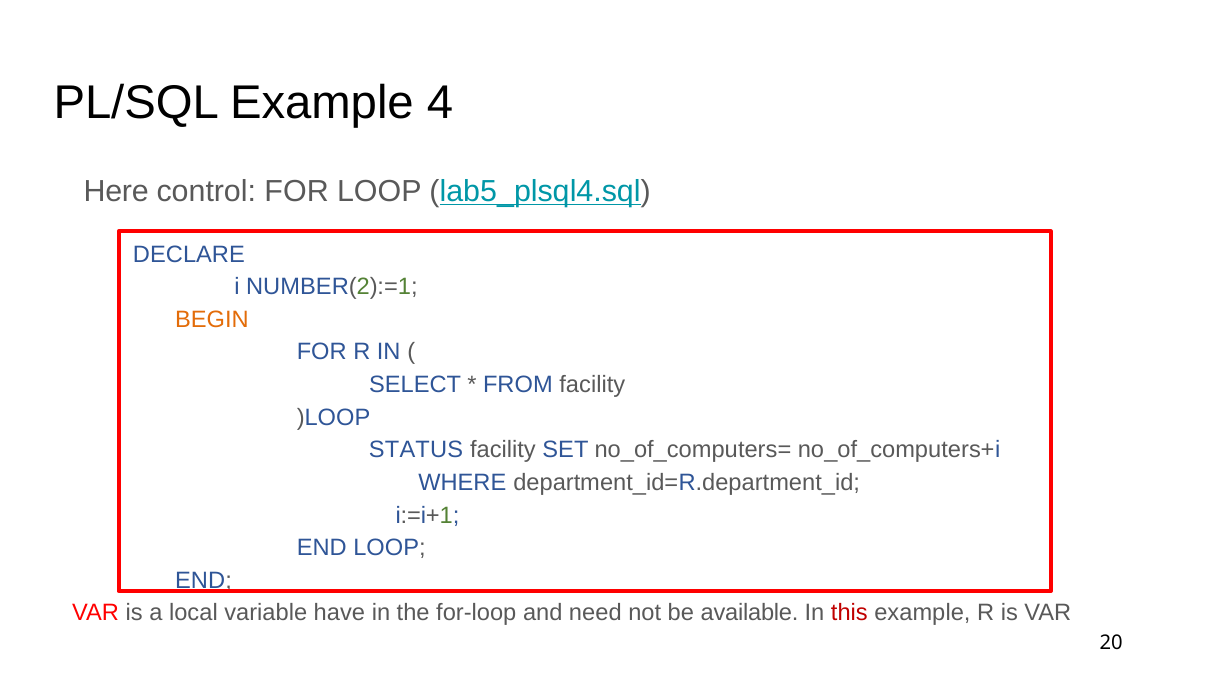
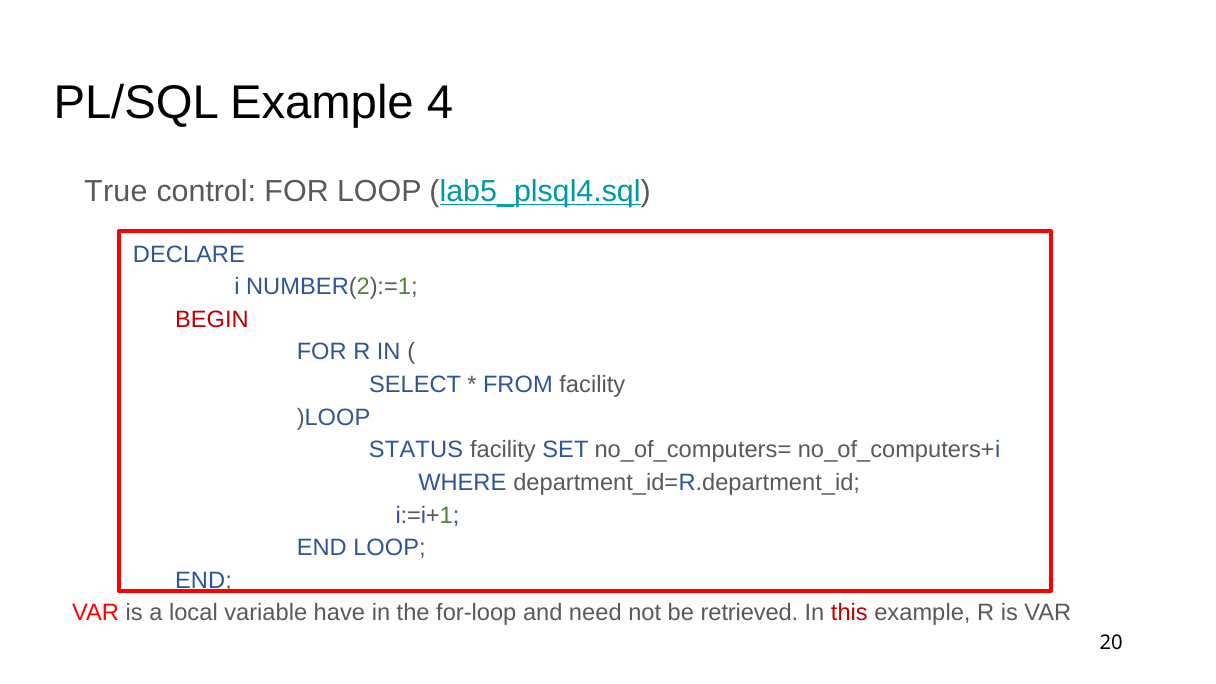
Here: Here -> True (116, 191)
BEGIN colour: orange -> red (212, 320)
available: available -> retrieved (749, 613)
